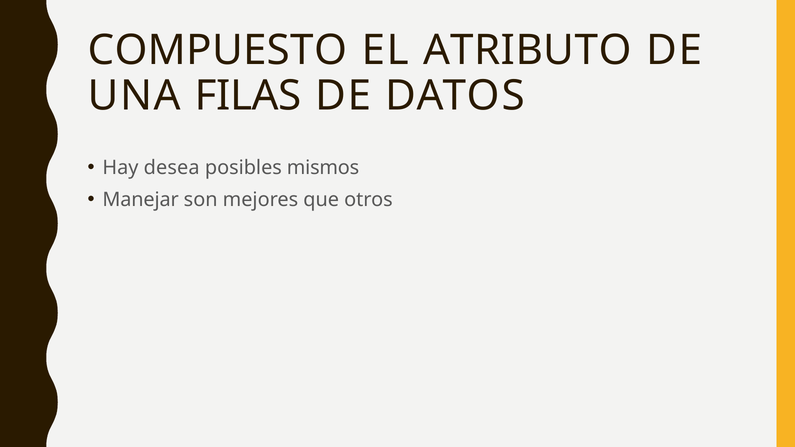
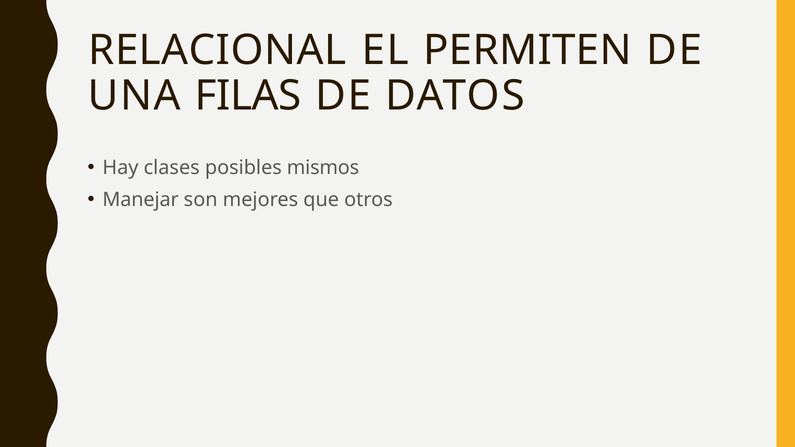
COMPUESTO: COMPUESTO -> RELACIONAL (217, 50)
ATRIBUTO: ATRIBUTO -> PERMITEN (527, 50)
desea: desea -> clases (172, 168)
